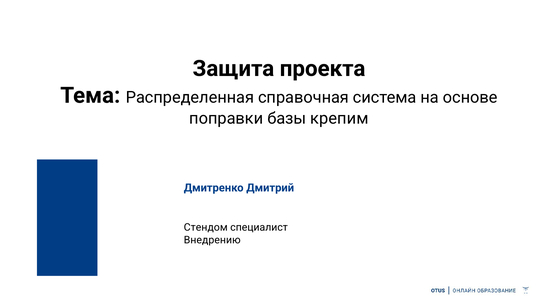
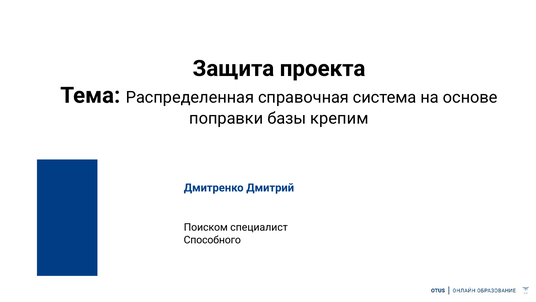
Стендом: Стендом -> Поиском (206, 227)
Внедрению: Внедрению -> Способного (212, 240)
